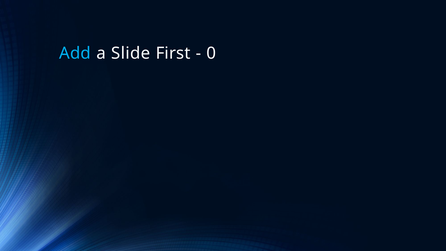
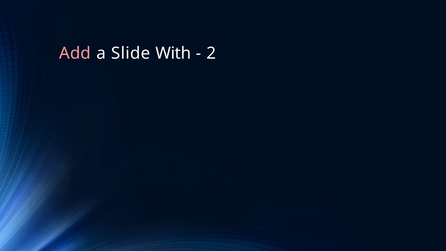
Add colour: light blue -> pink (75, 53)
First: First -> With (173, 53)
0: 0 -> 2 (211, 53)
